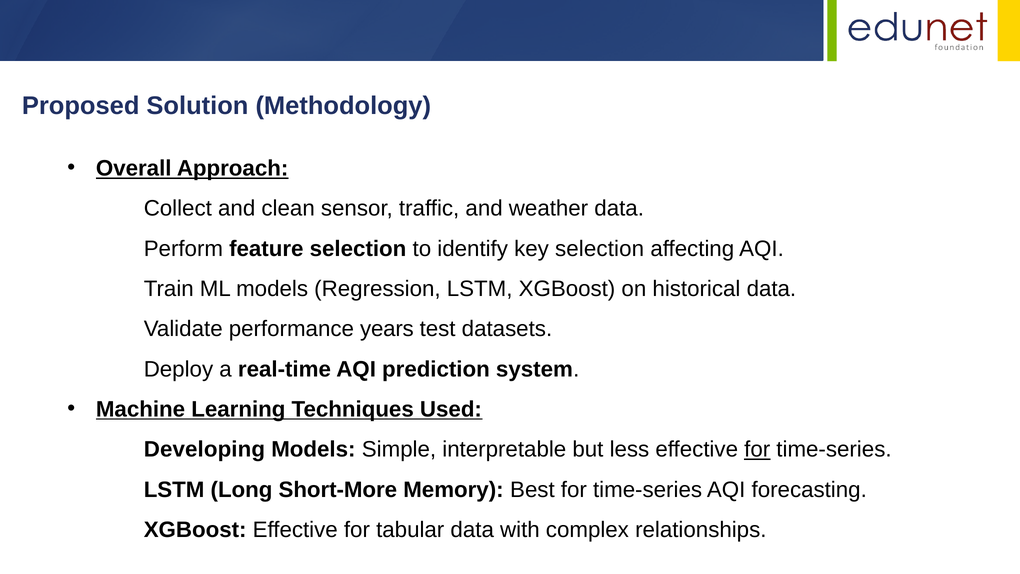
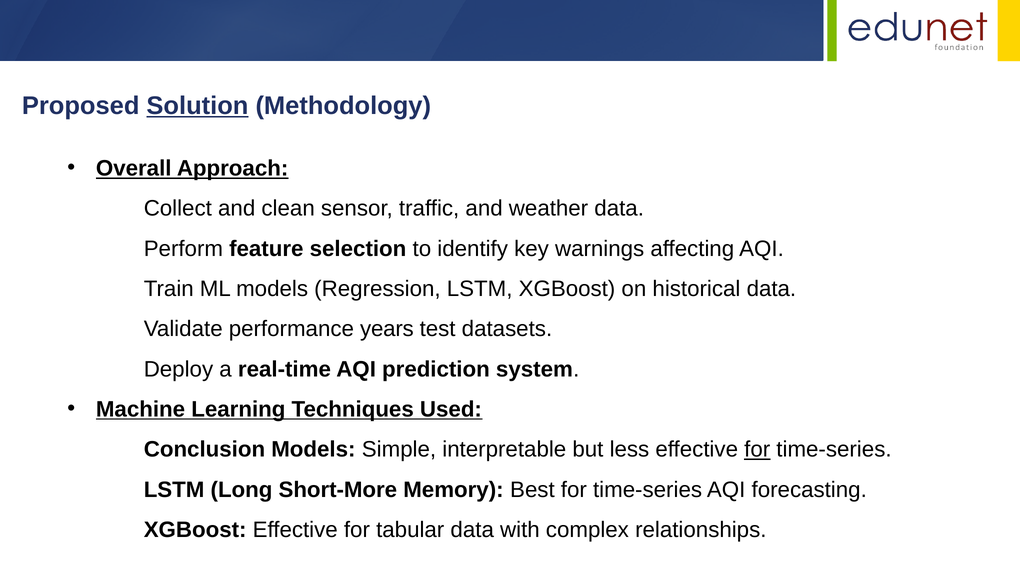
Solution underline: none -> present (197, 106)
key selection: selection -> warnings (600, 249)
Developing: Developing -> Conclusion (204, 449)
